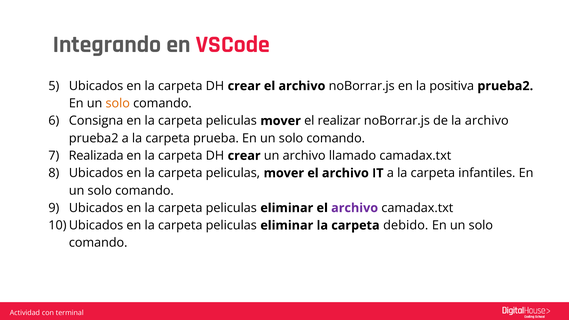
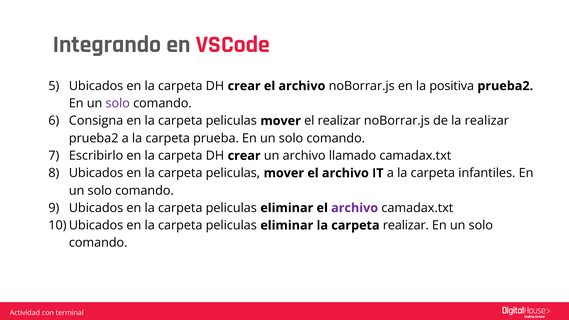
solo colour: orange -> purple (118, 103)
la archivo: archivo -> realizar (487, 121)
Realizada: Realizada -> Escribirlo (96, 156)
carpeta debido: debido -> realizar (406, 225)
